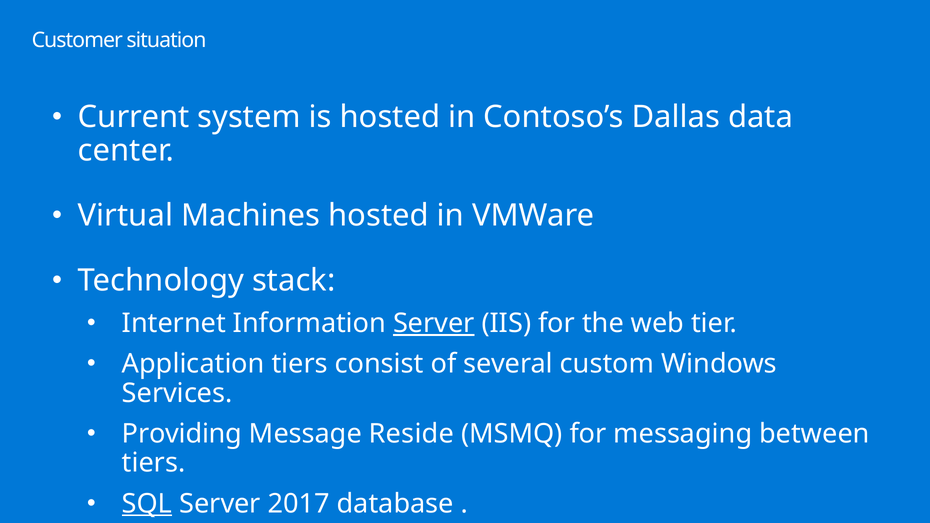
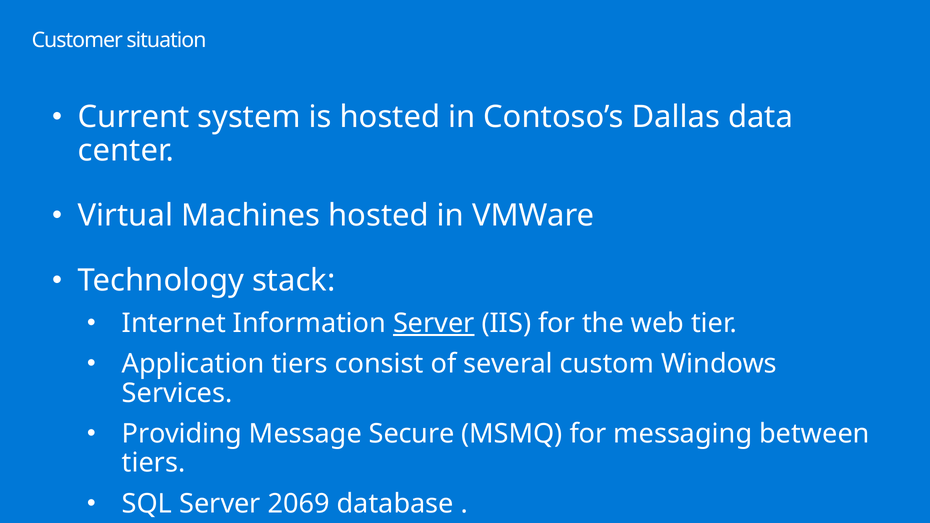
Reside: Reside -> Secure (412, 434)
SQL underline: present -> none (147, 504)
2017: 2017 -> 2069 (299, 504)
